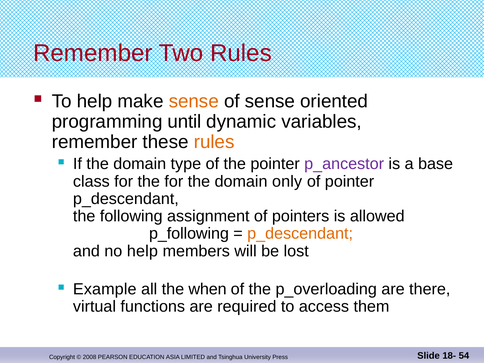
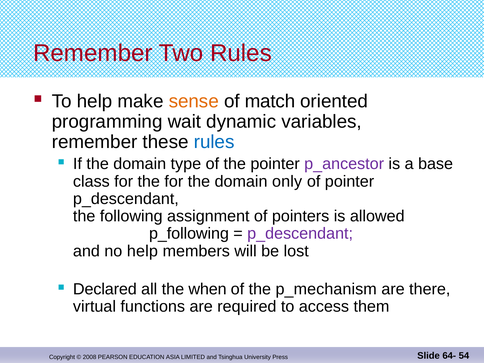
of sense: sense -> match (270, 101)
until: until -> wait (184, 122)
rules colour: orange -> blue (214, 142)
p_descendant colour: orange -> purple (300, 234)
Example: Example -> Declared (105, 289)
p_overloading: p_overloading -> p_mechanism (326, 289)
18-: 18- -> 64- (449, 356)
